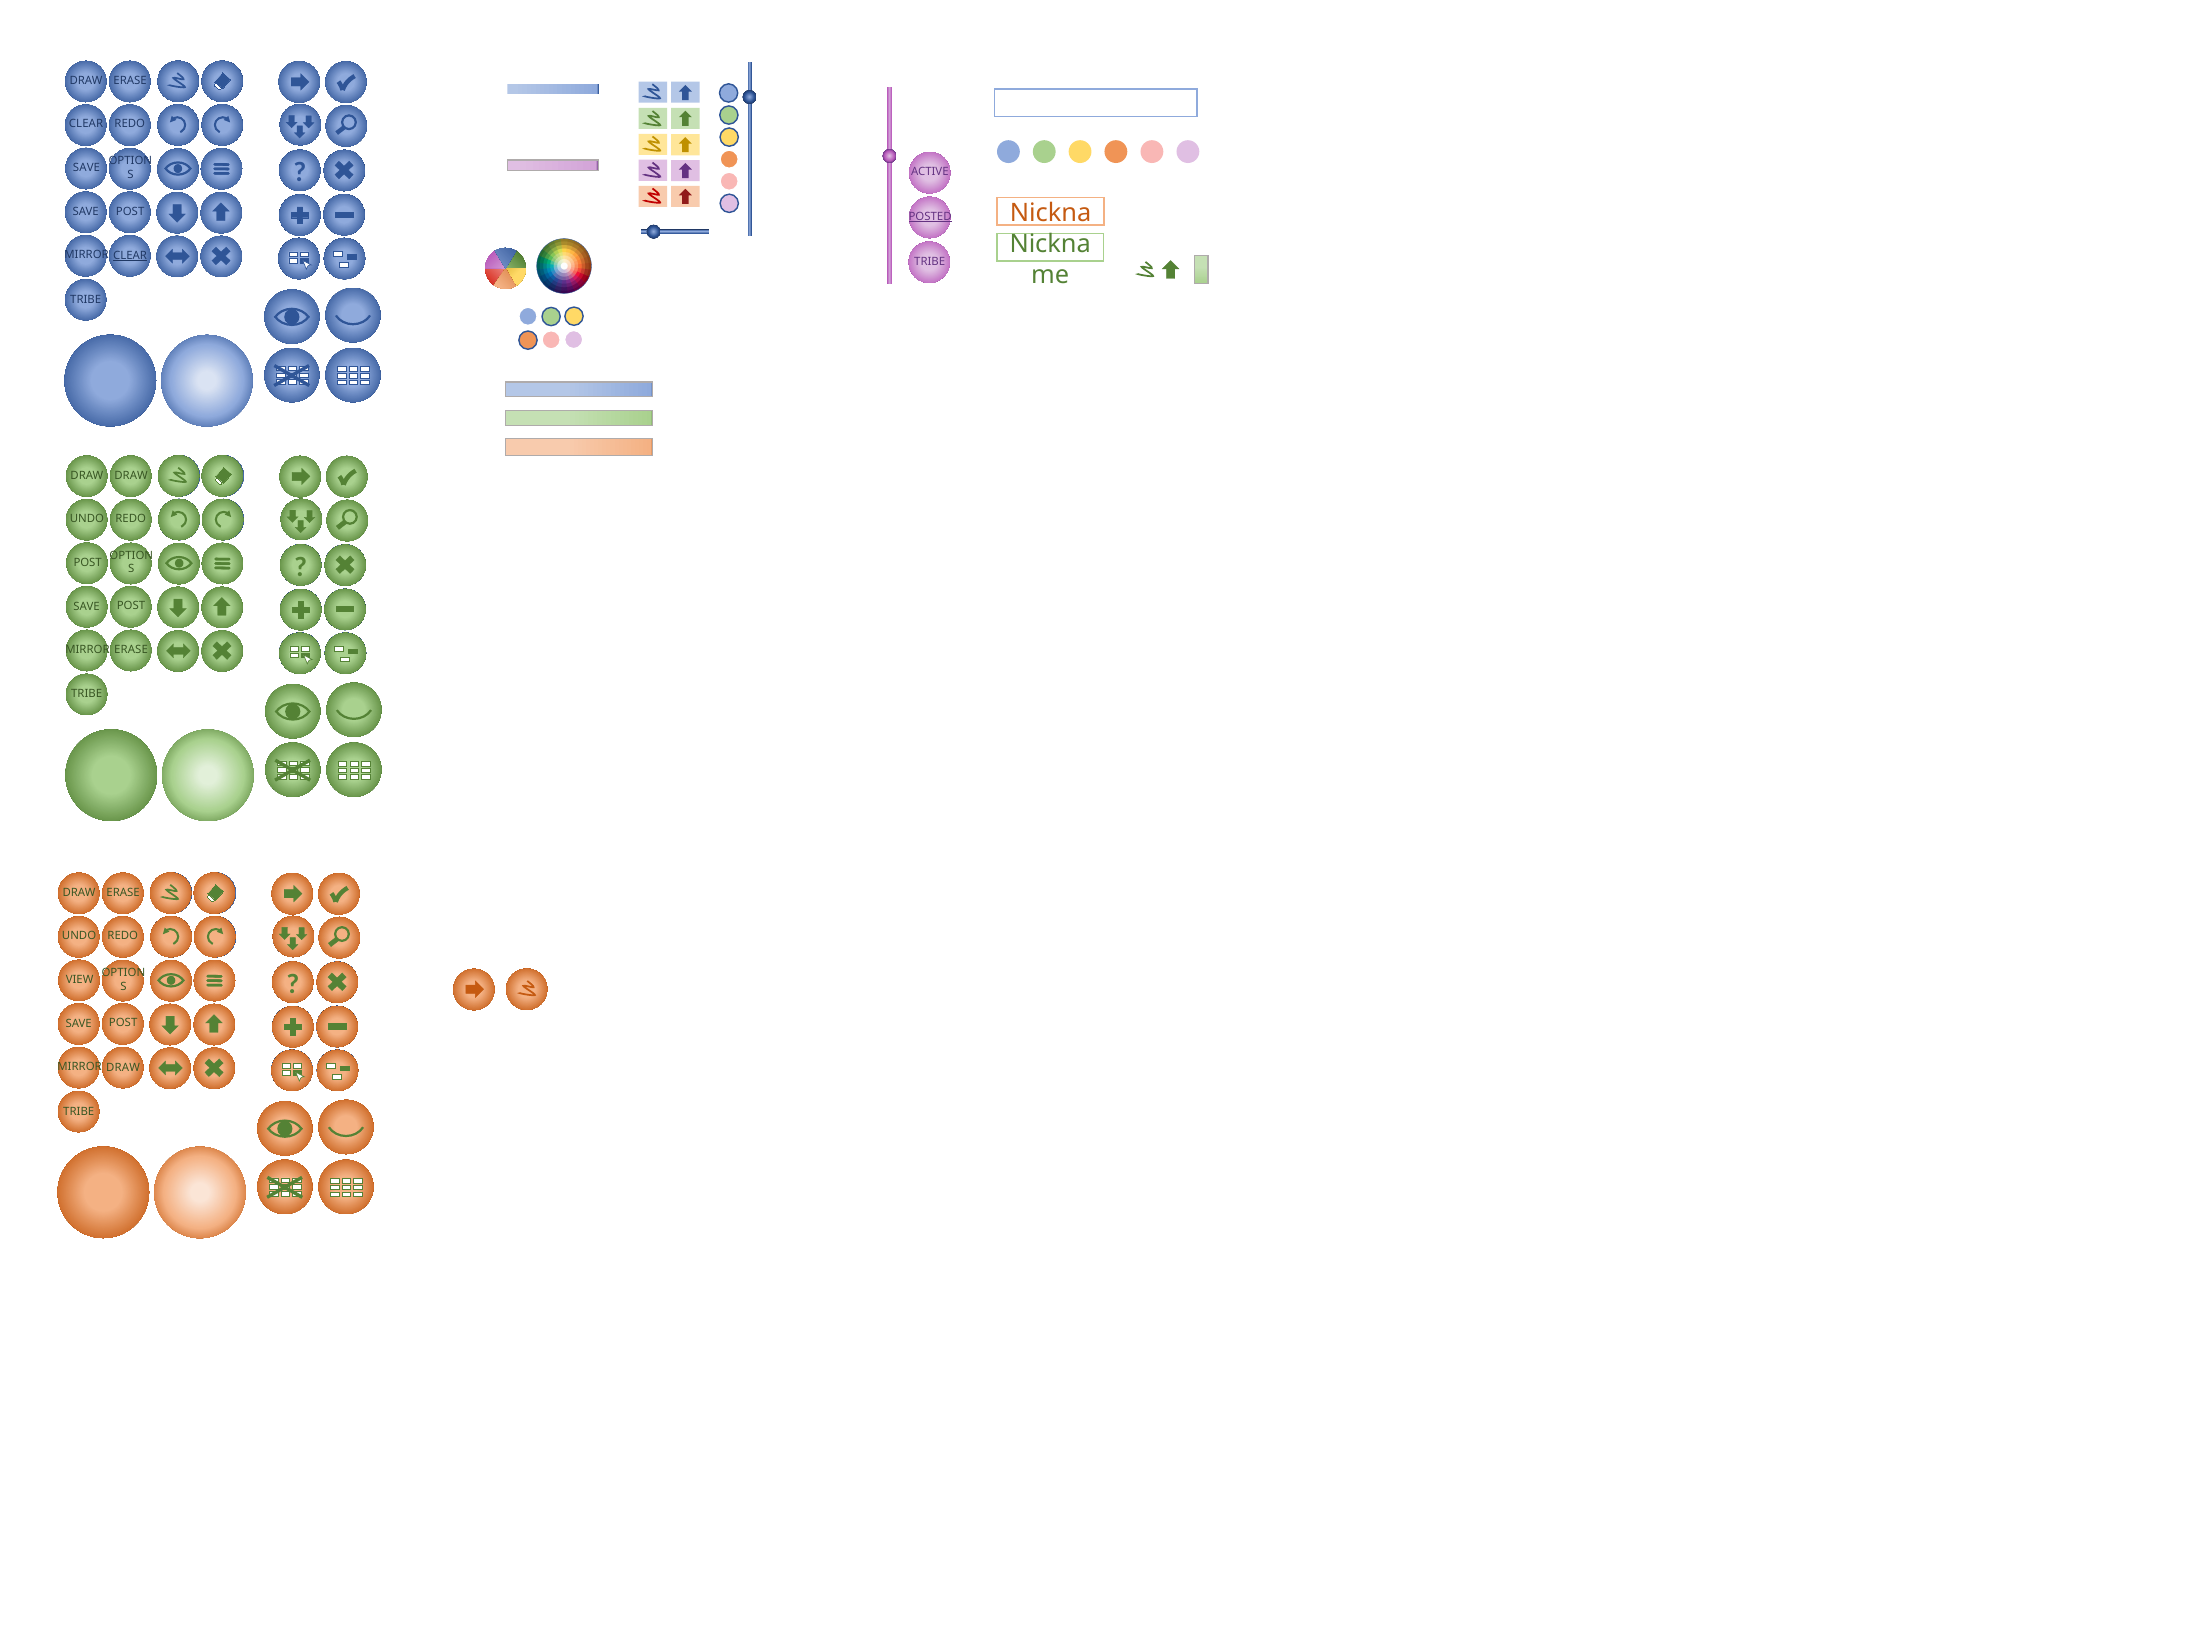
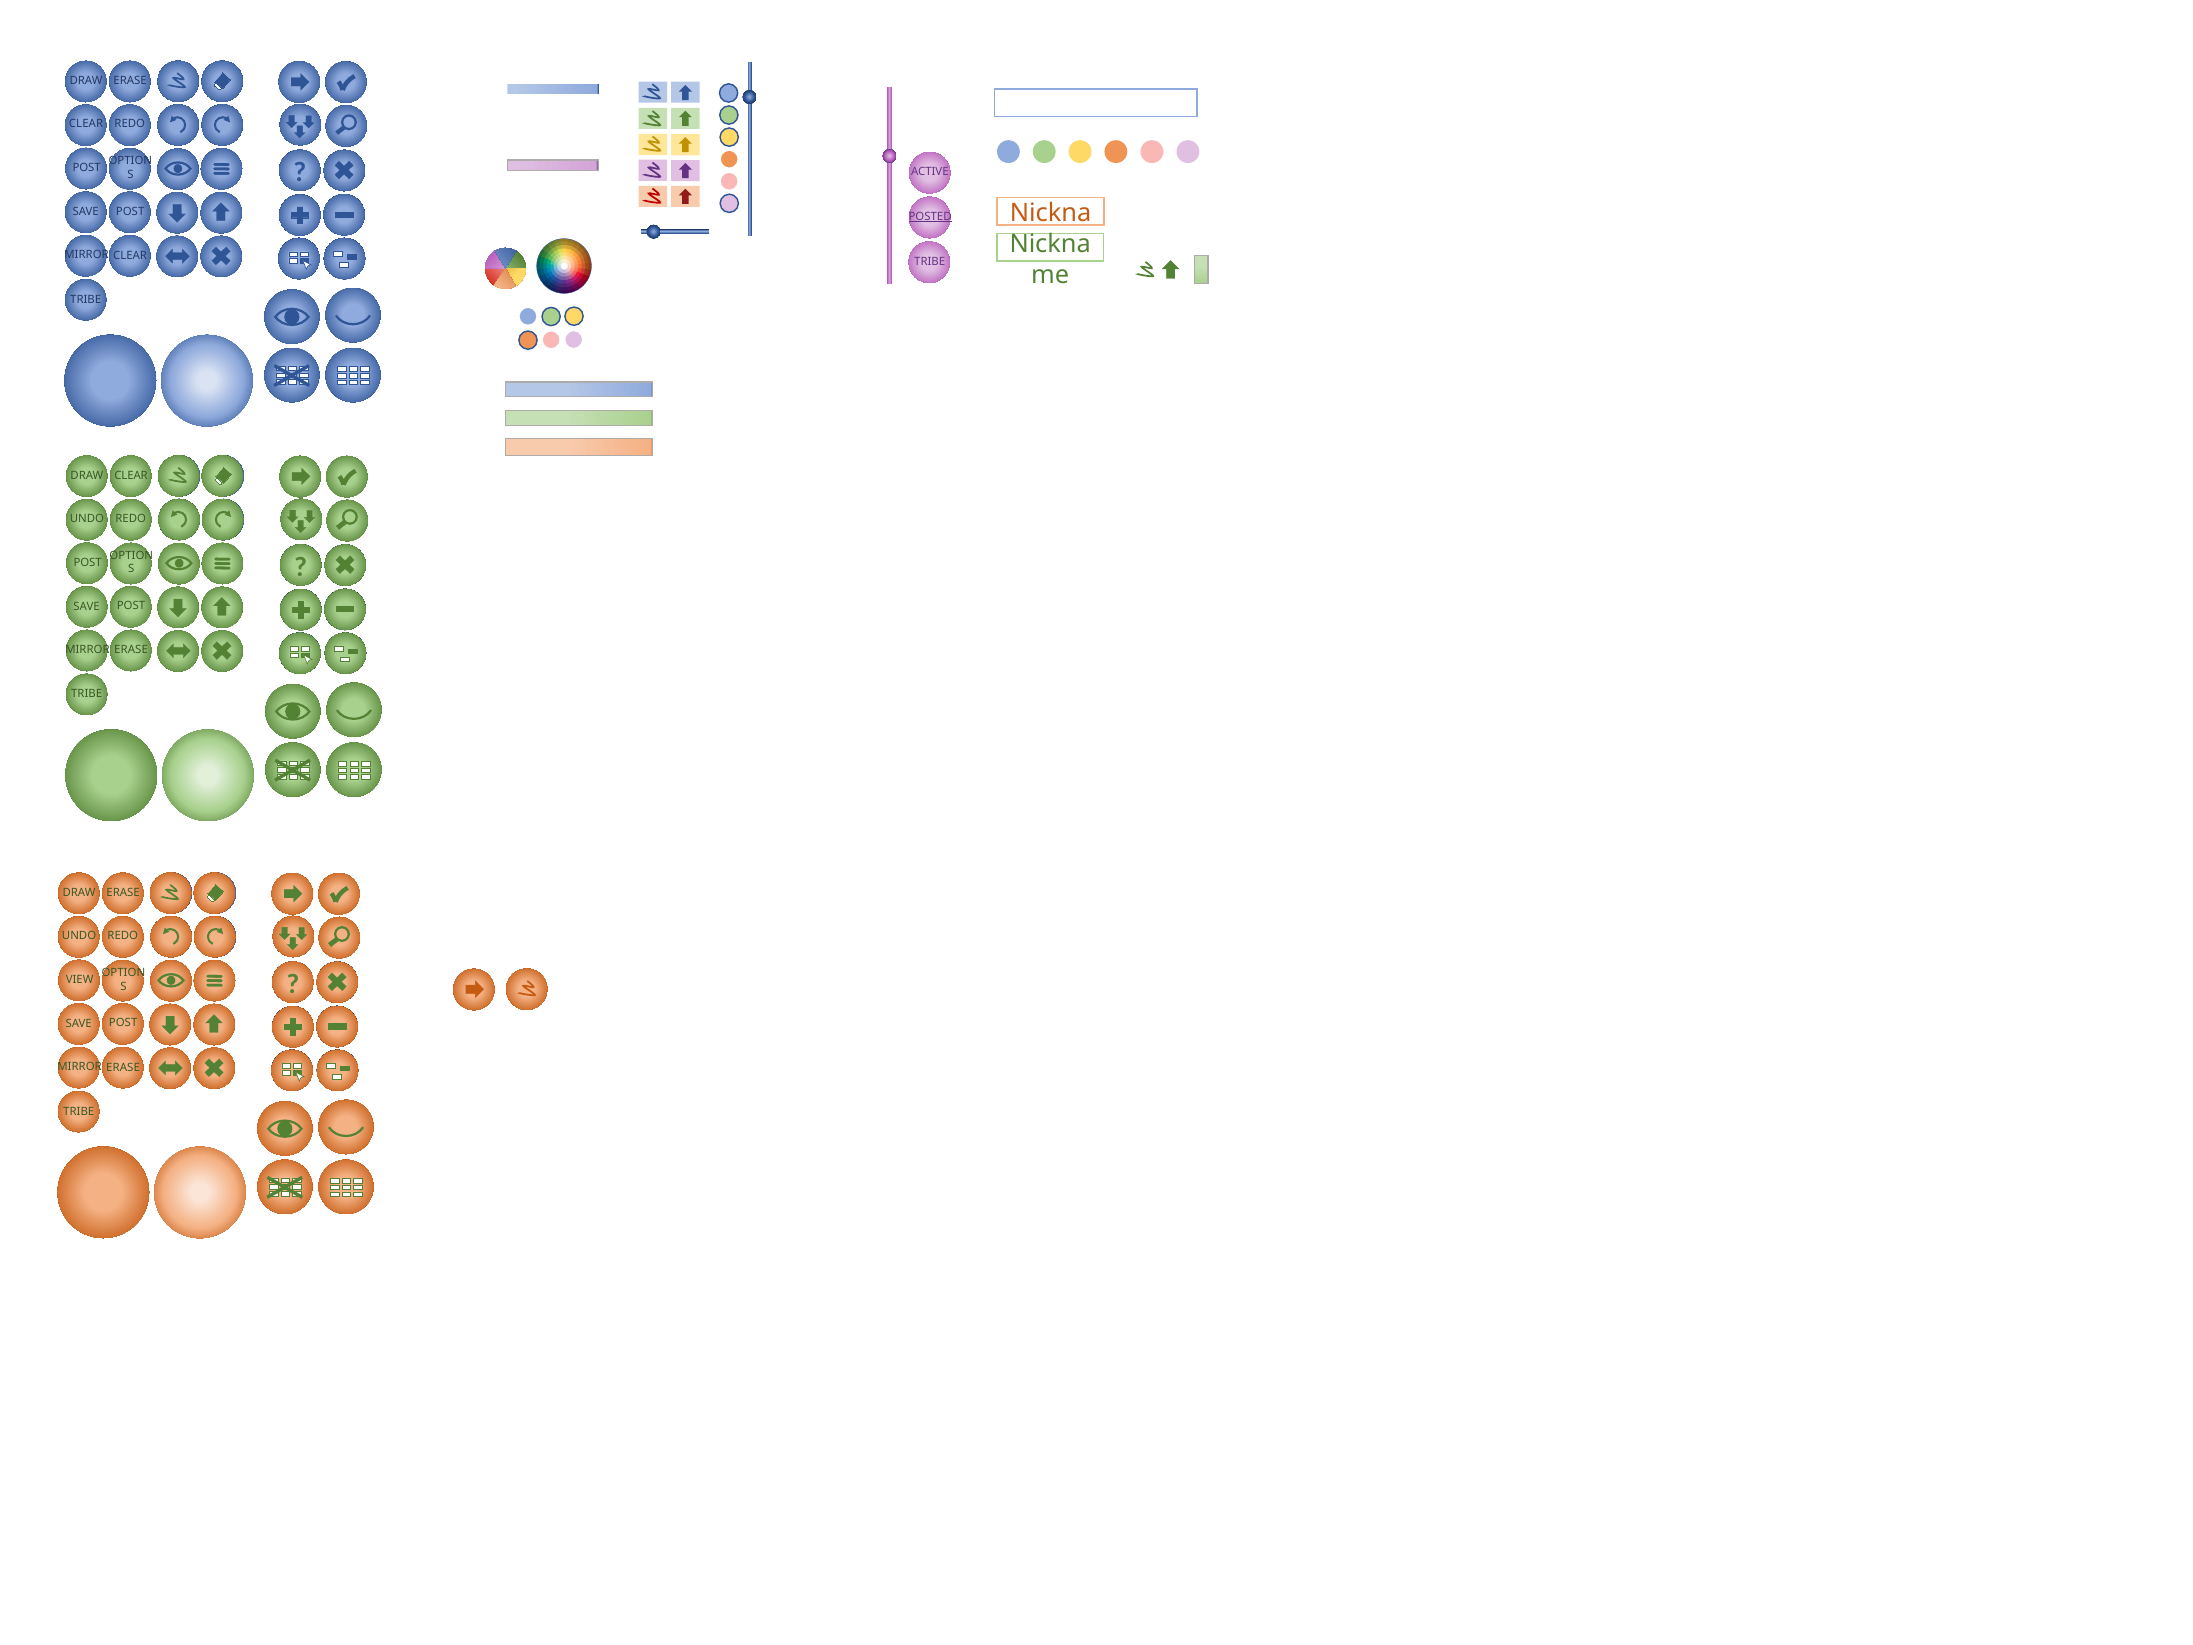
SAVE: SAVE -> POST (87, 168)
CLEAR underline: present -> none (130, 255)
DRAW DRAW: DRAW -> CLEAR (131, 475)
DRAW: DRAW -> ERASE (123, 1067)
